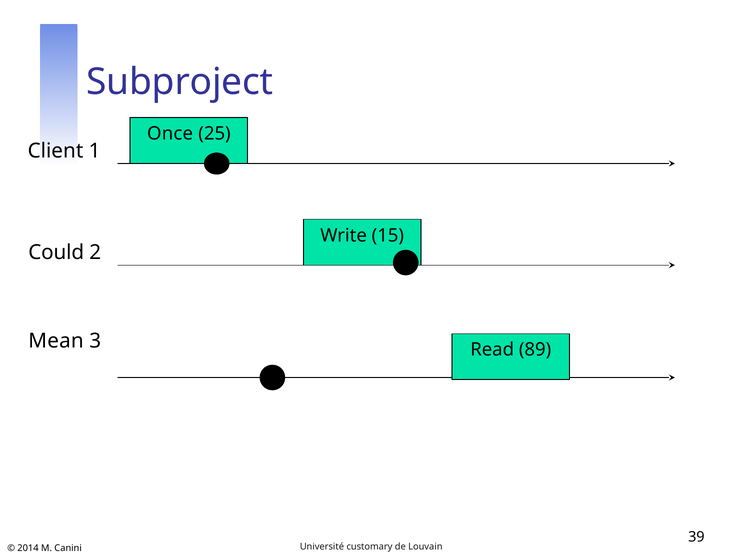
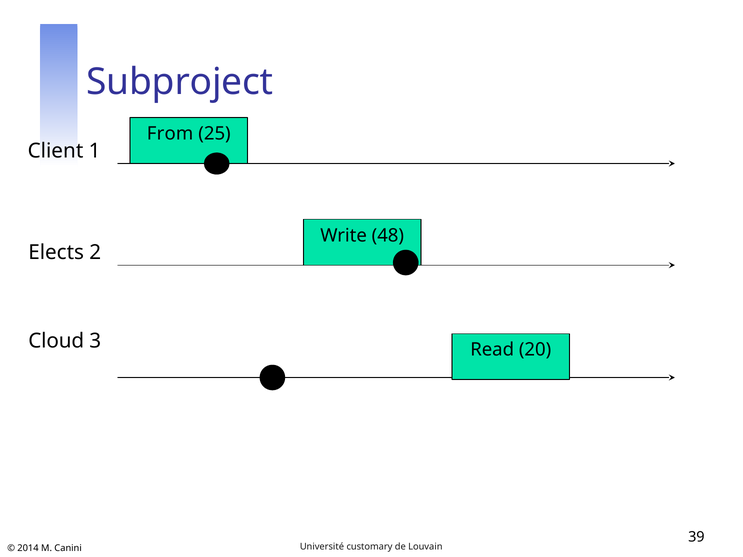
Once: Once -> From (170, 134)
15: 15 -> 48 (388, 235)
Could: Could -> Elects (56, 253)
Mean: Mean -> Cloud (56, 341)
89: 89 -> 20 (535, 350)
